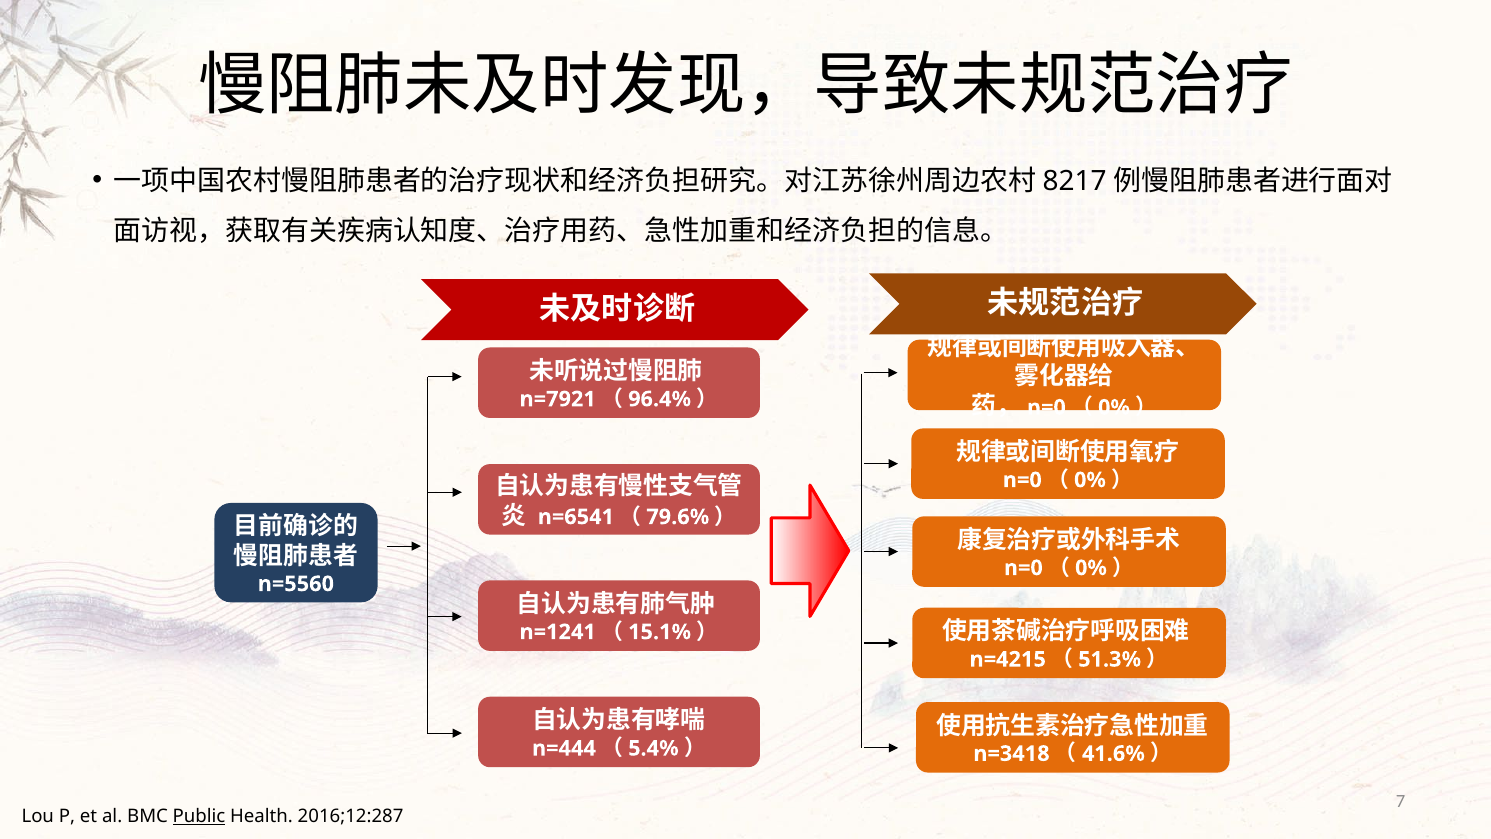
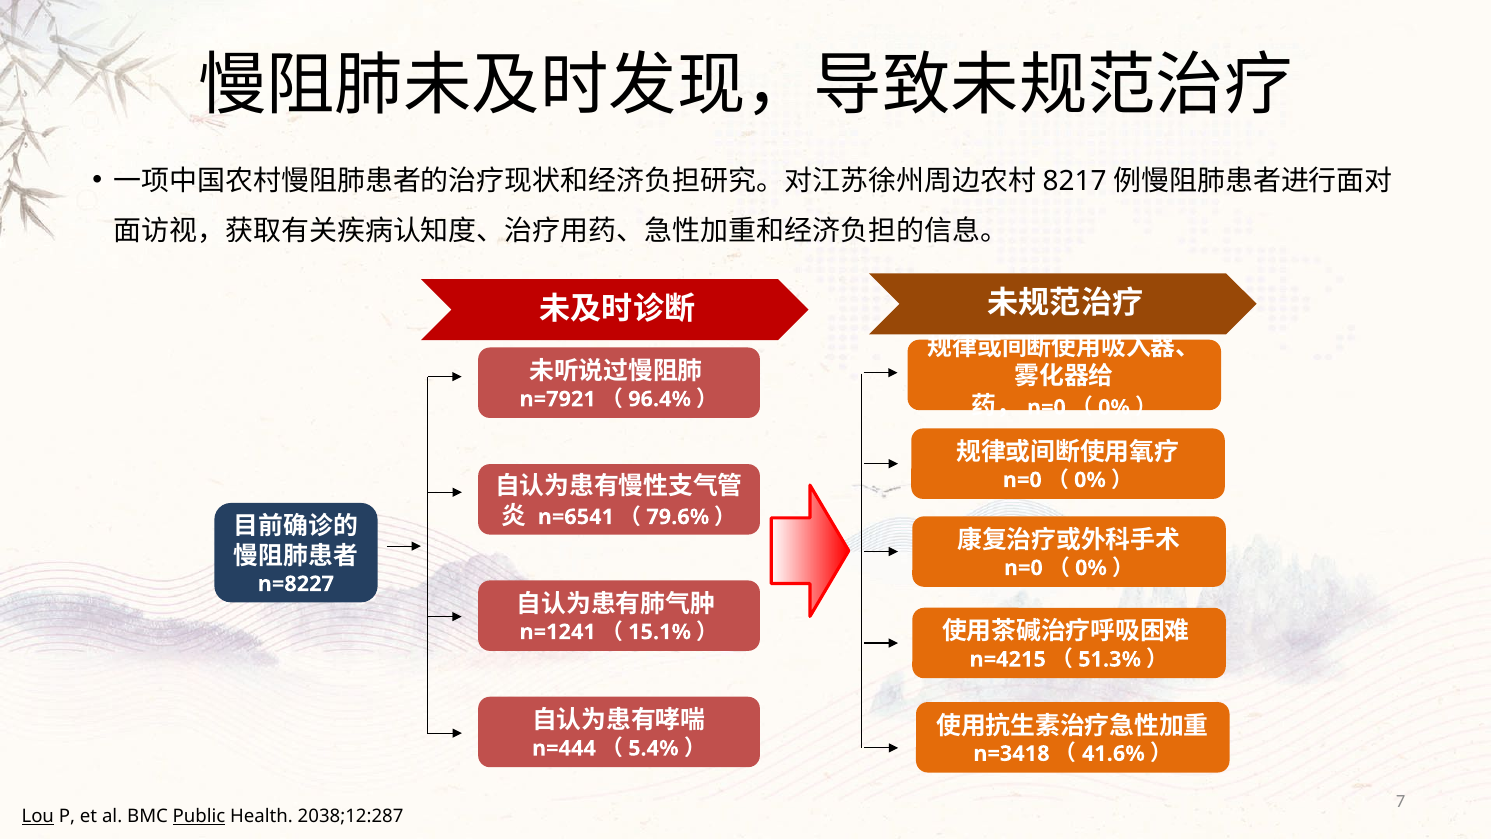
n=5560: n=5560 -> n=8227 (296, 584)
Lou underline: none -> present (38, 816)
2016;12:287: 2016;12:287 -> 2038;12:287 (351, 816)
